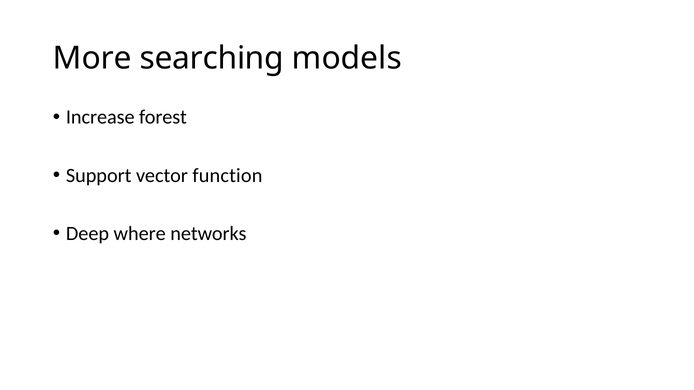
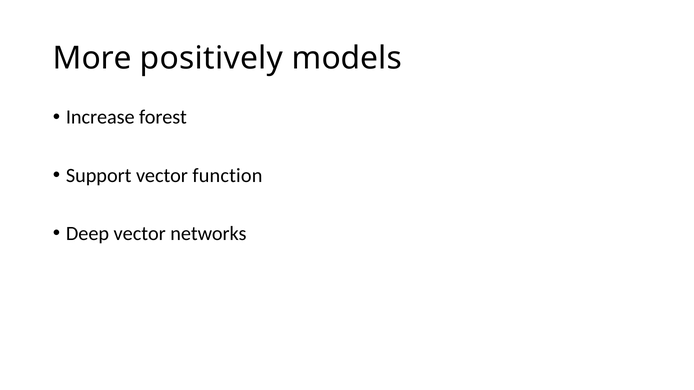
searching: searching -> positively (211, 58)
Deep where: where -> vector (140, 234)
